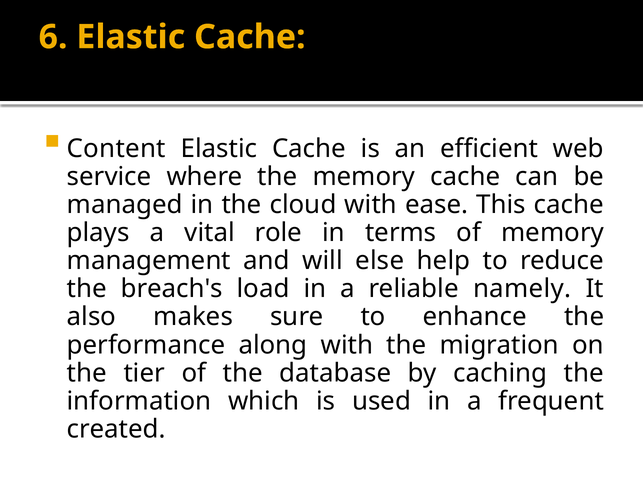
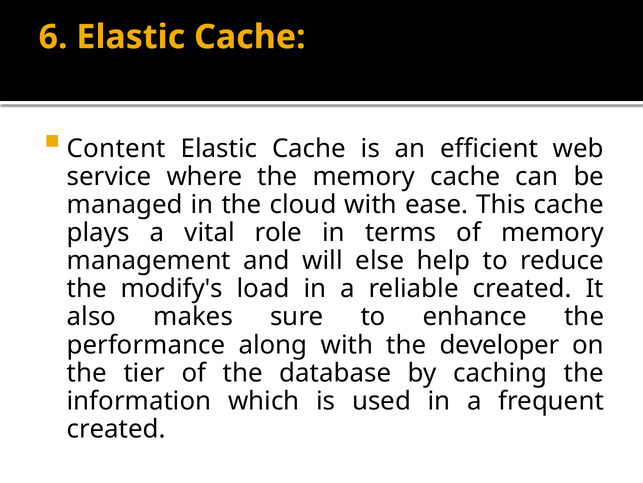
breach's: breach's -> modify's (172, 288)
reliable namely: namely -> created (522, 288)
migration: migration -> developer (499, 344)
